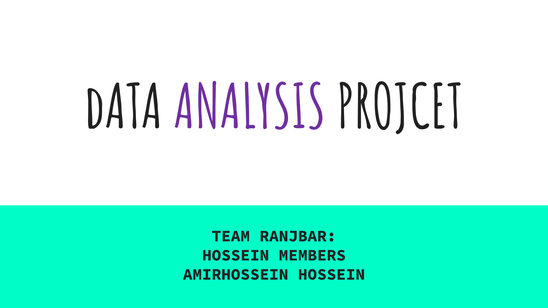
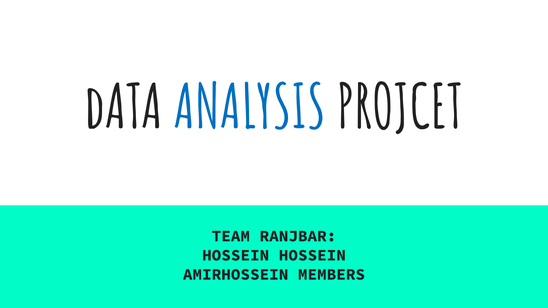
ANALYSIS colour: purple -> blue (250, 108)
HOSSEIN MEMBERS: MEMBERS -> HOSSEIN (312, 255)
AMIRHOSSEIN HOSSEIN: HOSSEIN -> MEMBERS (331, 275)
